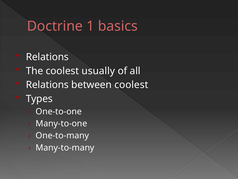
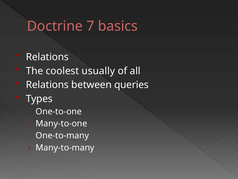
1: 1 -> 7 (90, 26)
between coolest: coolest -> queries (131, 85)
